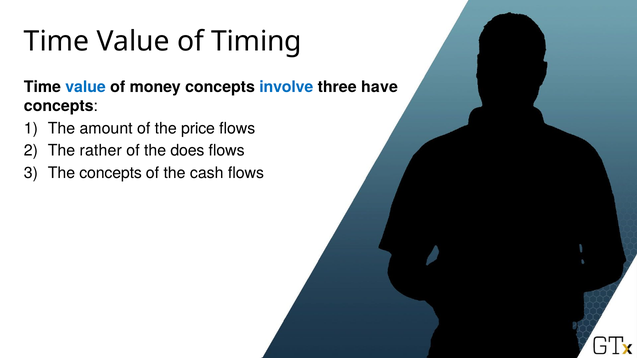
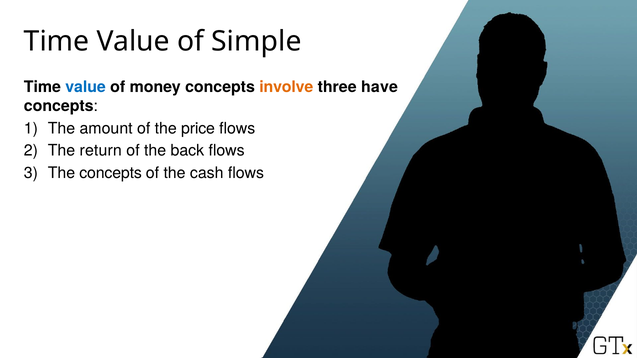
Timing: Timing -> Simple (256, 41)
involve colour: blue -> orange (286, 87)
rather: rather -> return (101, 151)
does: does -> back (187, 151)
